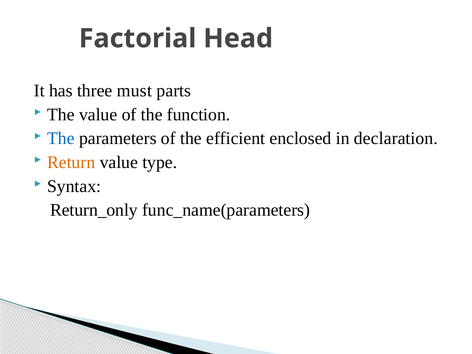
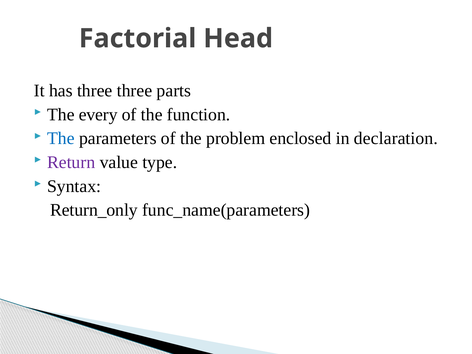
three must: must -> three (135, 91)
The value: value -> every (98, 115)
efficient: efficient -> problem (236, 138)
Return colour: orange -> purple (71, 162)
